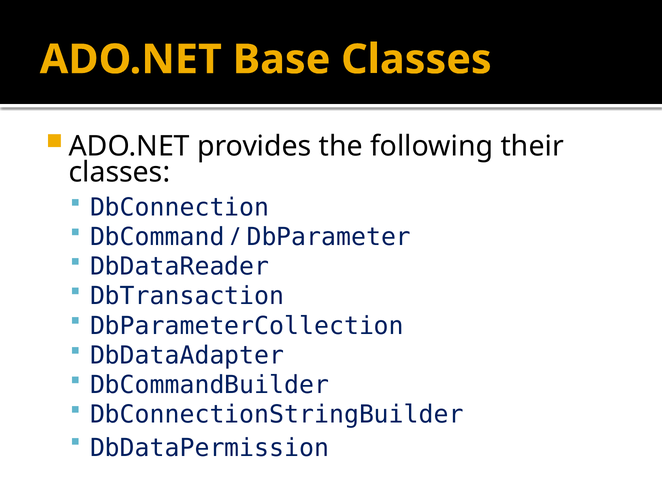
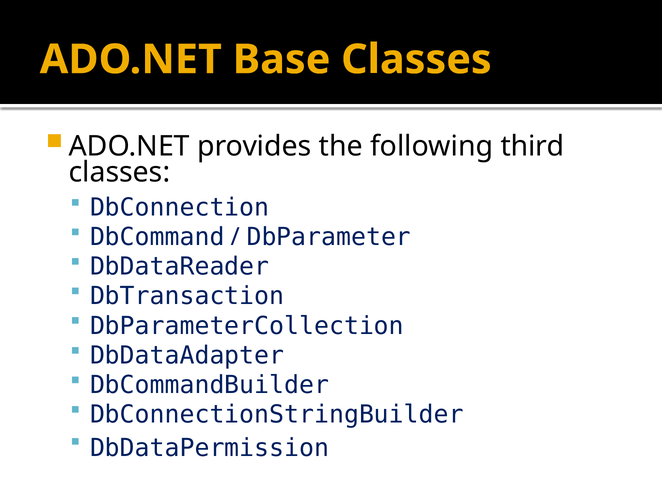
their: their -> third (532, 146)
